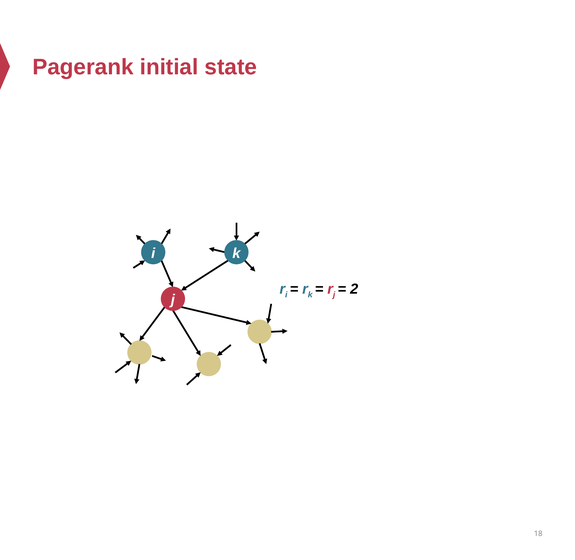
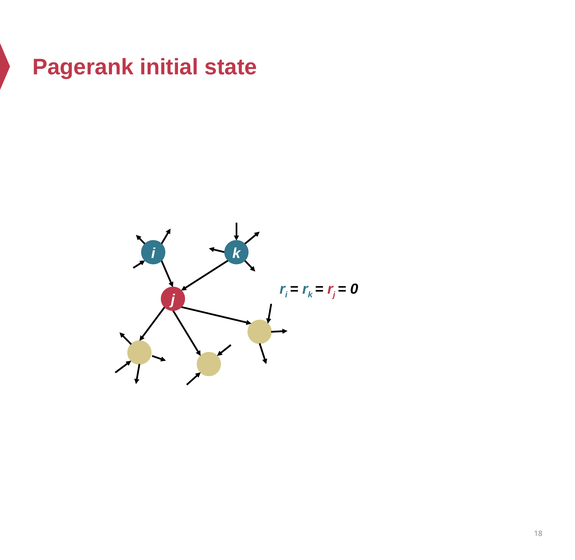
2: 2 -> 0 (354, 289)
